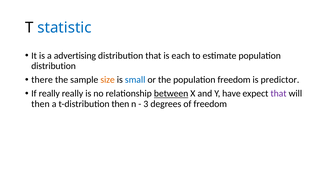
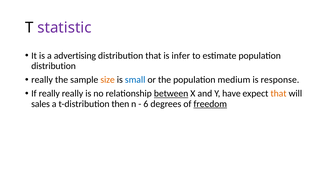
statistic colour: blue -> purple (64, 28)
each: each -> infer (181, 56)
there: there -> really (42, 80)
population freedom: freedom -> medium (234, 80)
predictor: predictor -> response (280, 80)
that colour: purple -> orange (279, 94)
then: then -> sales (41, 104)
3: 3 -> 6 (146, 104)
freedom underline: none -> present (210, 104)
